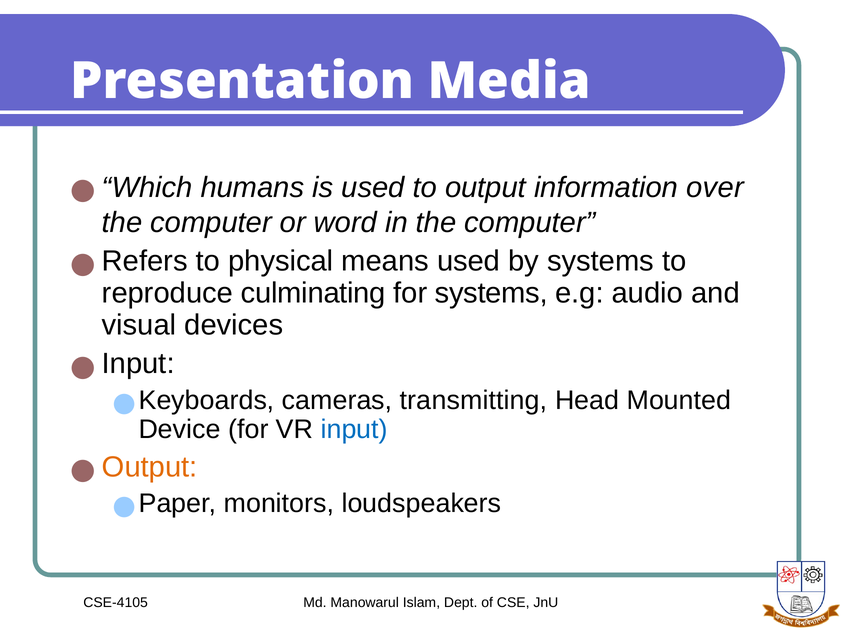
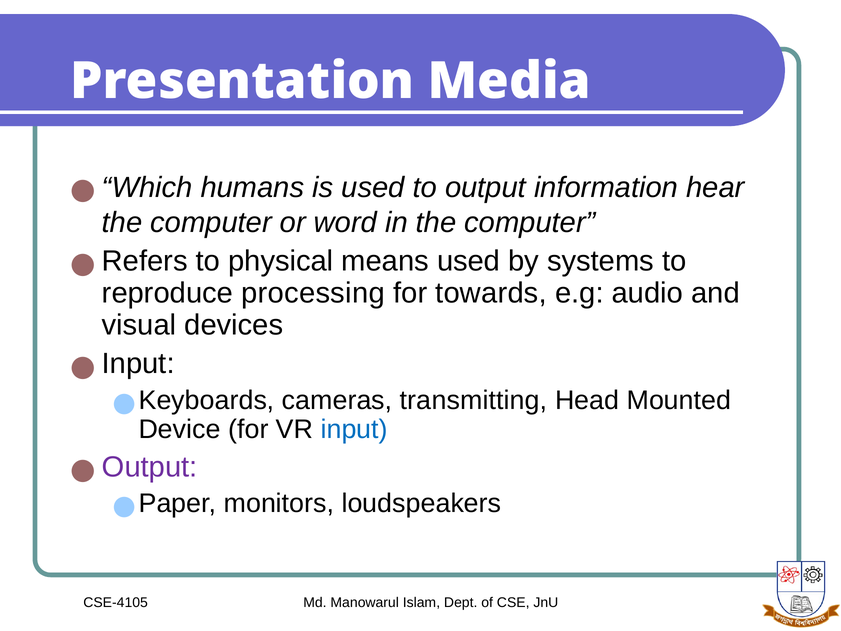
over: over -> hear (715, 188)
culminating: culminating -> processing (313, 293)
for systems: systems -> towards (491, 293)
Output colour: orange -> purple (150, 467)
